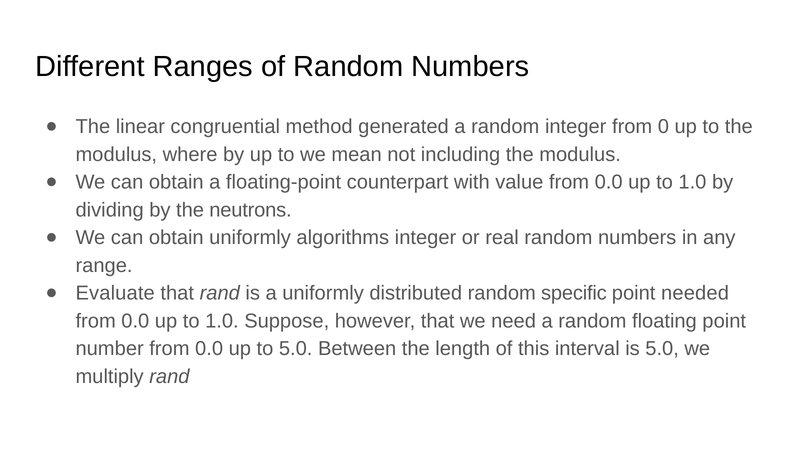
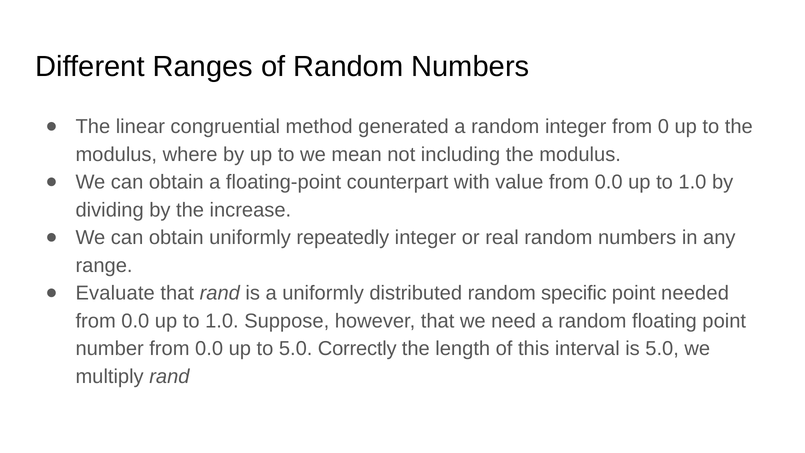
neutrons: neutrons -> increase (250, 210)
algorithms: algorithms -> repeatedly (343, 238)
Between: Between -> Correctly (357, 349)
